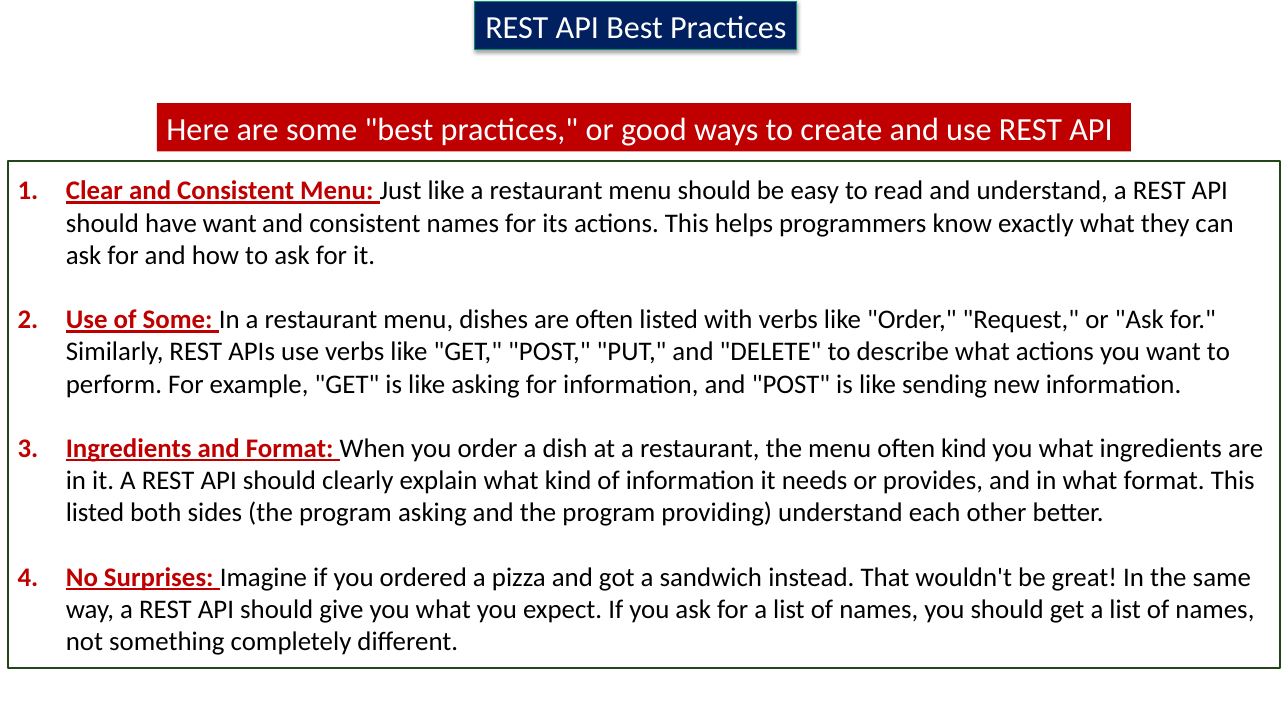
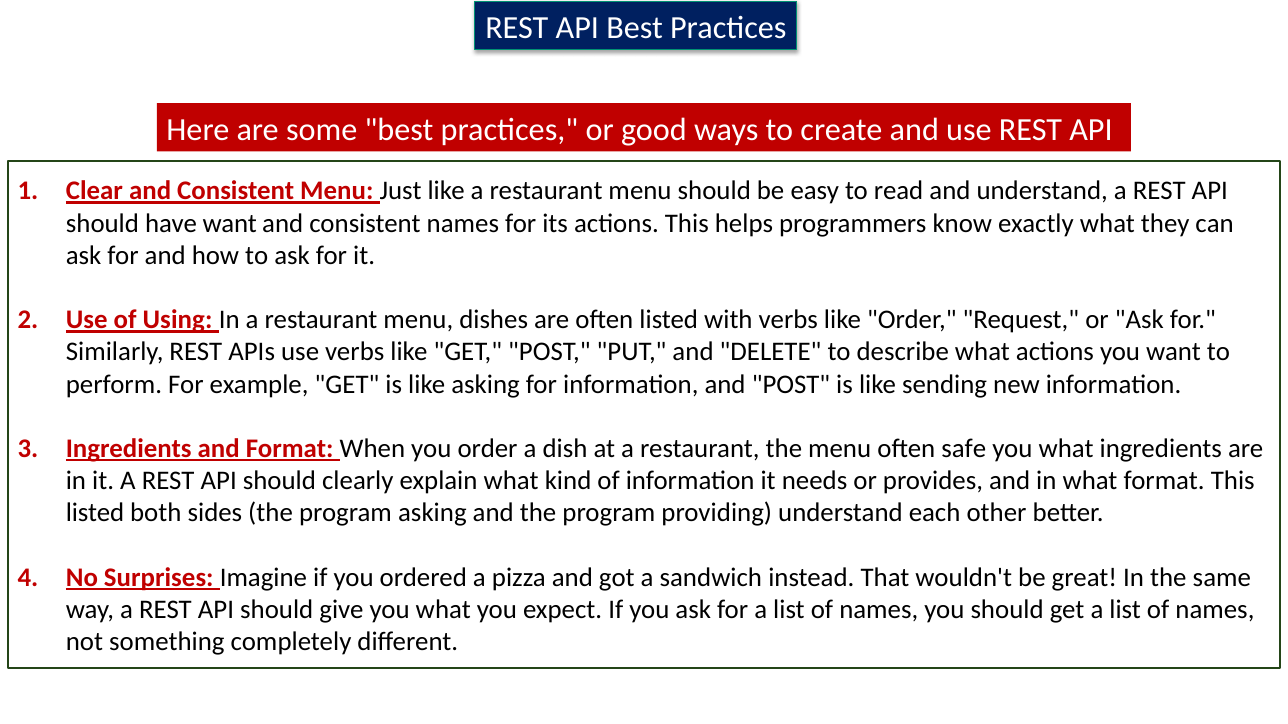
of Some: Some -> Using (178, 320)
often kind: kind -> safe (964, 449)
